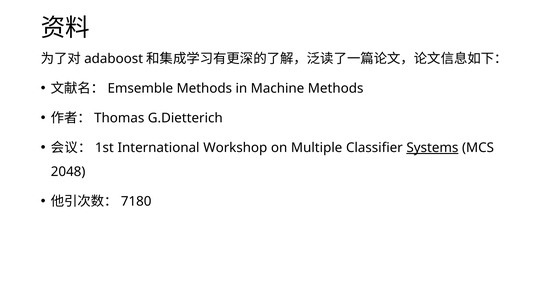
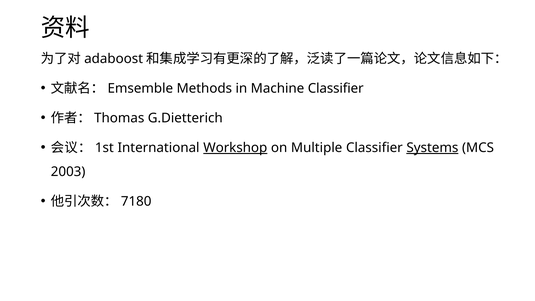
Machine Methods: Methods -> Classifier (336, 88)
Workshop underline: none -> present (235, 148)
2048: 2048 -> 2003 (68, 172)
